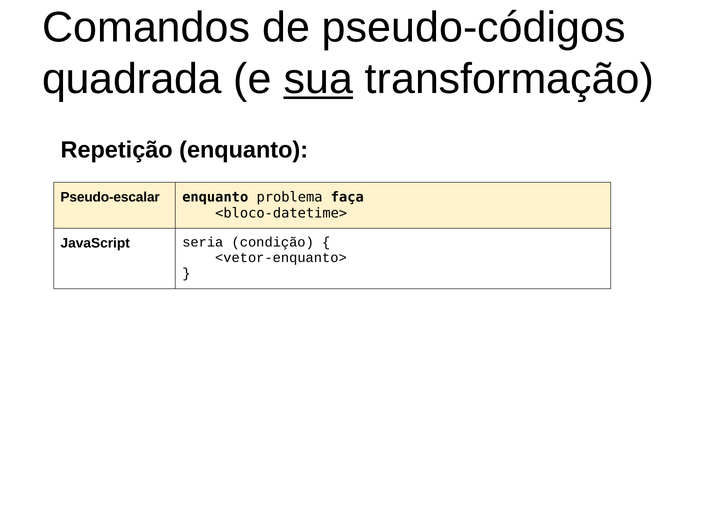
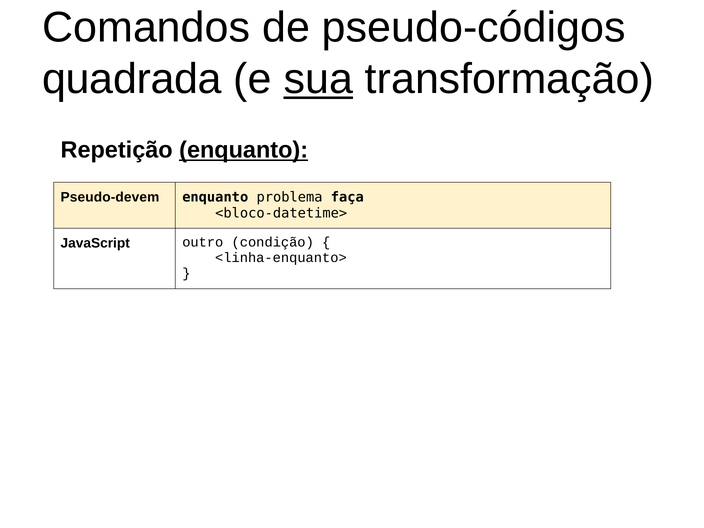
enquanto underline: none -> present (244, 150)
Pseudo-escalar: Pseudo-escalar -> Pseudo-devem (110, 197)
seria: seria -> outro (203, 242)
<vetor-enquanto>: <vetor-enquanto> -> <linha-enquanto> (281, 258)
